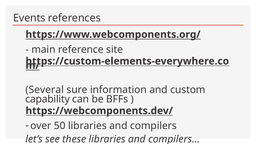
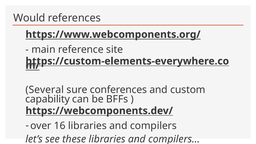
Events: Events -> Would (29, 18)
information: information -> conferences (118, 90)
50: 50 -> 16 (60, 126)
